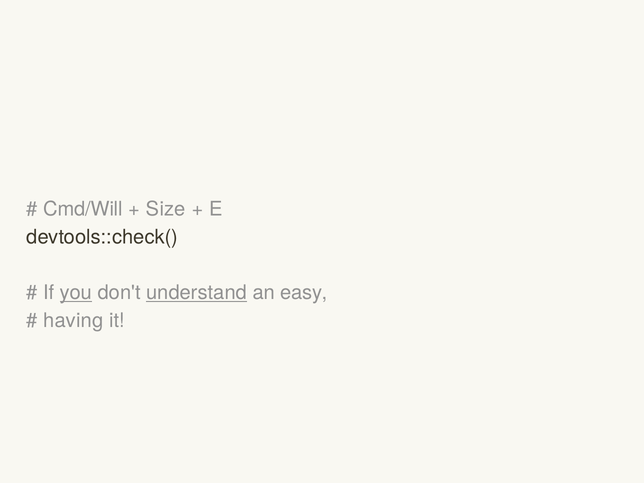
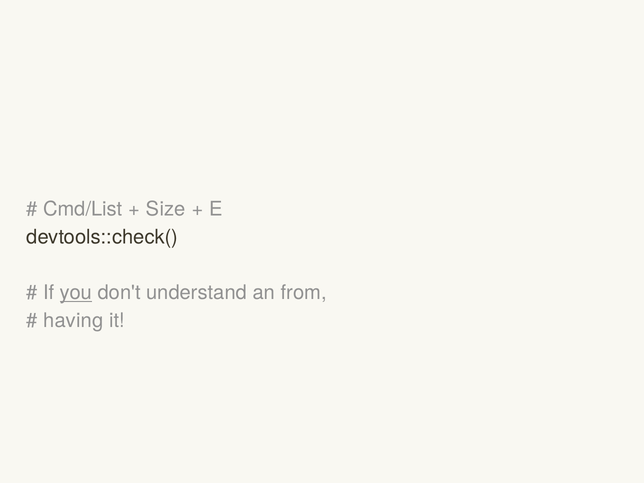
Cmd/Will: Cmd/Will -> Cmd/List (83, 209)
understand underline: present -> none (197, 293)
easy: easy -> from (304, 293)
